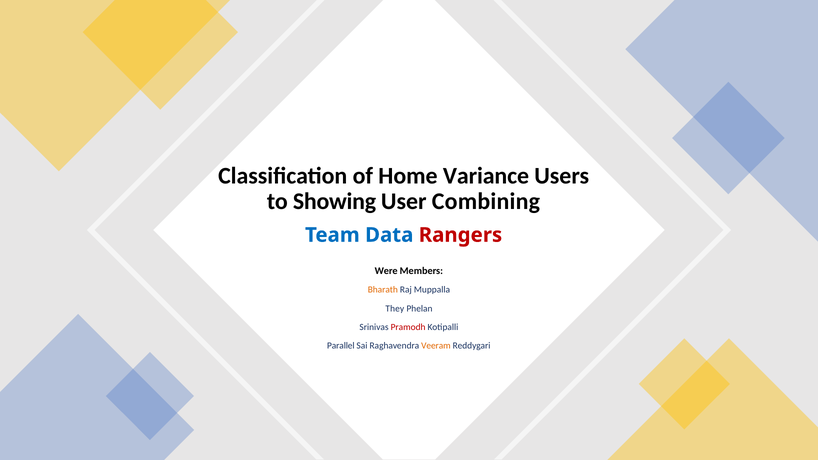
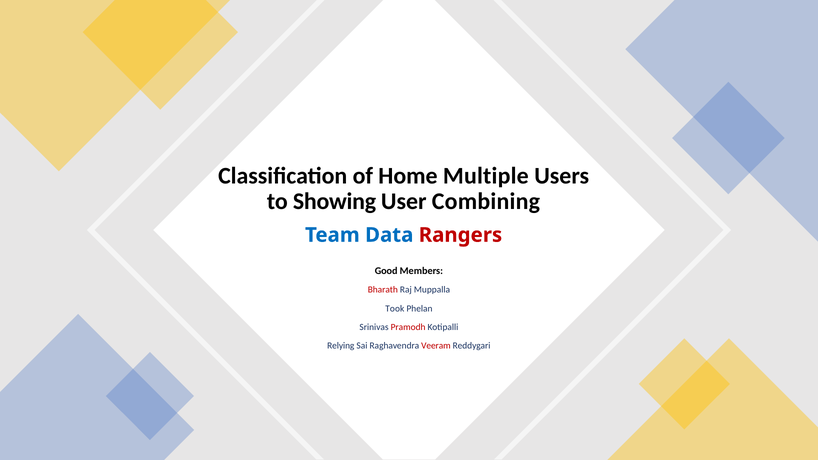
Variance: Variance -> Multiple (486, 176)
Were: Were -> Good (386, 271)
Bharath colour: orange -> red (383, 290)
They: They -> Took (395, 309)
Parallel: Parallel -> Relying (341, 346)
Veeram colour: orange -> red (436, 346)
